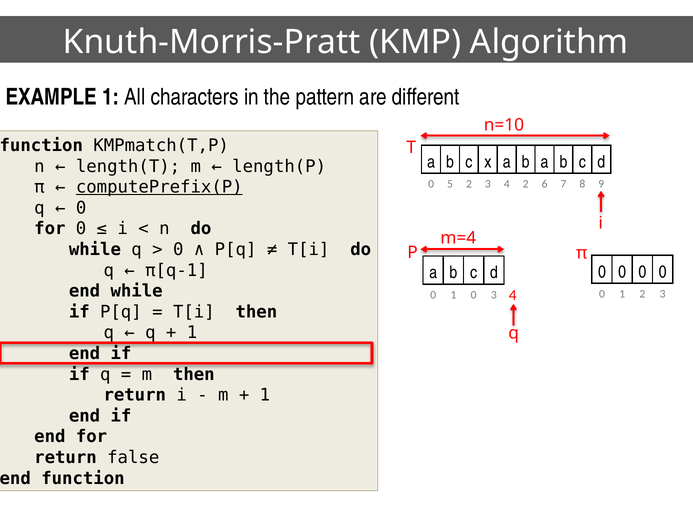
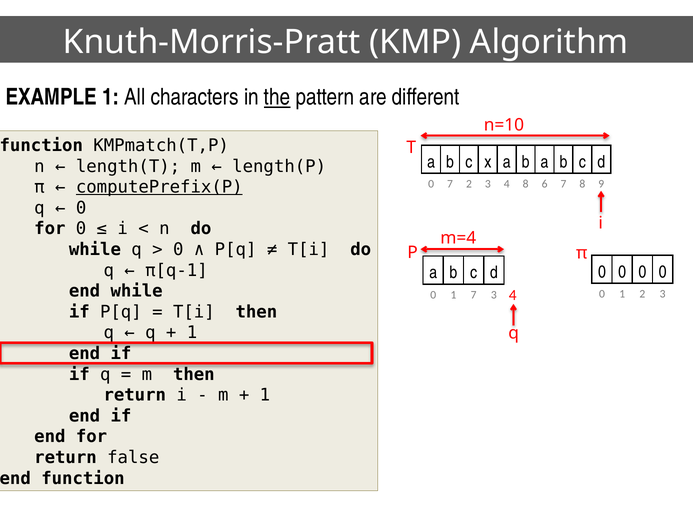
the underline: none -> present (277, 97)
0 5: 5 -> 7 (450, 184)
4 2: 2 -> 8 (526, 184)
1 0: 0 -> 7 (474, 295)
